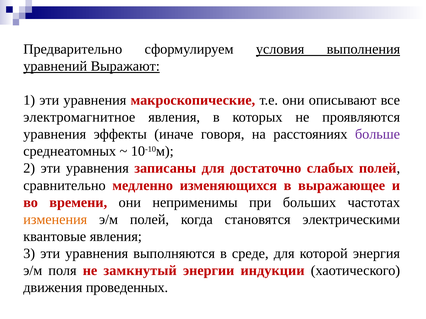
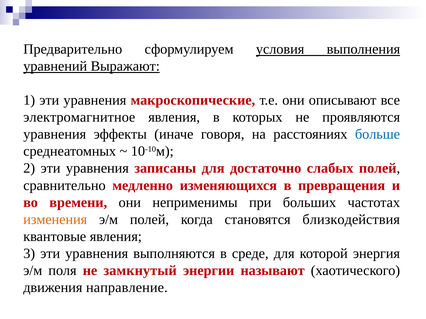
больше colour: purple -> blue (377, 135)
выражающее: выражающее -> превращения (342, 186)
электрическими: электрическими -> близкодействия (351, 220)
индукции: индукции -> называют (273, 271)
проведенных: проведенных -> направление (127, 288)
